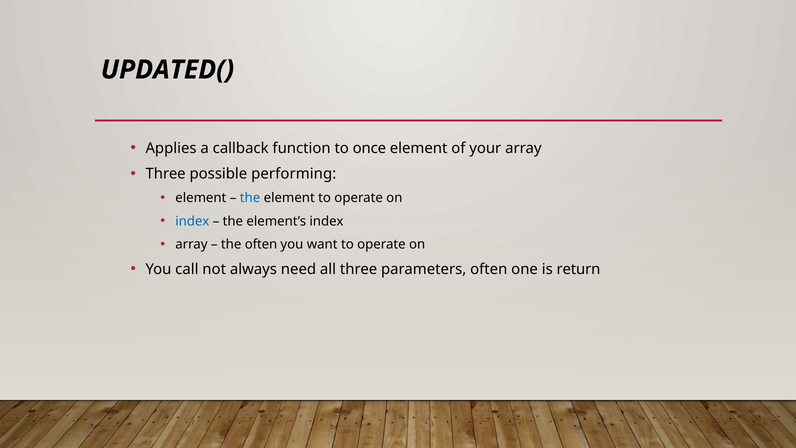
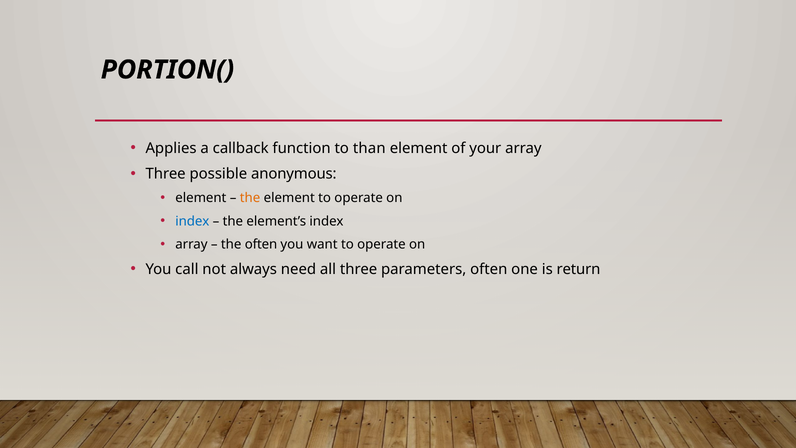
UPDATED(: UPDATED( -> PORTION( (167, 70)
once: once -> than (369, 148)
performing: performing -> anonymous (294, 174)
the colour: blue -> orange (250, 198)
